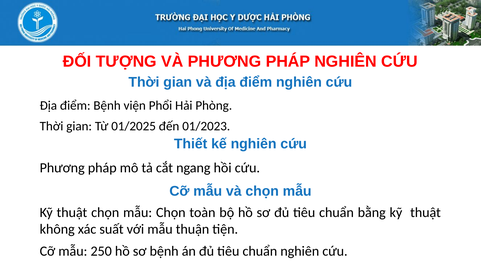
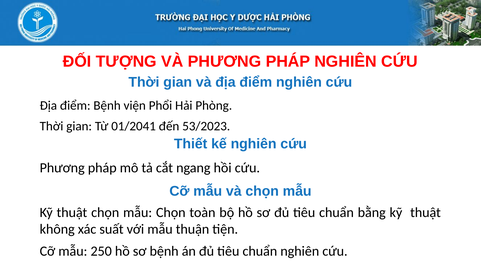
01/2025: 01/2025 -> 01/2041 (134, 126)
01/2023: 01/2023 -> 53/2023 (206, 126)
